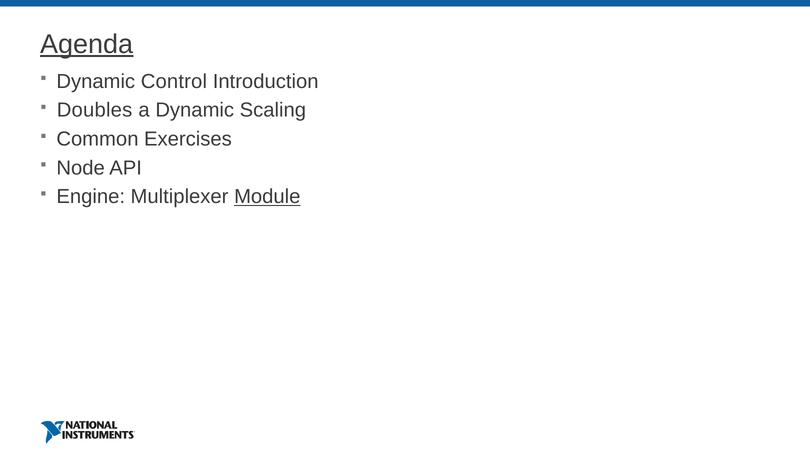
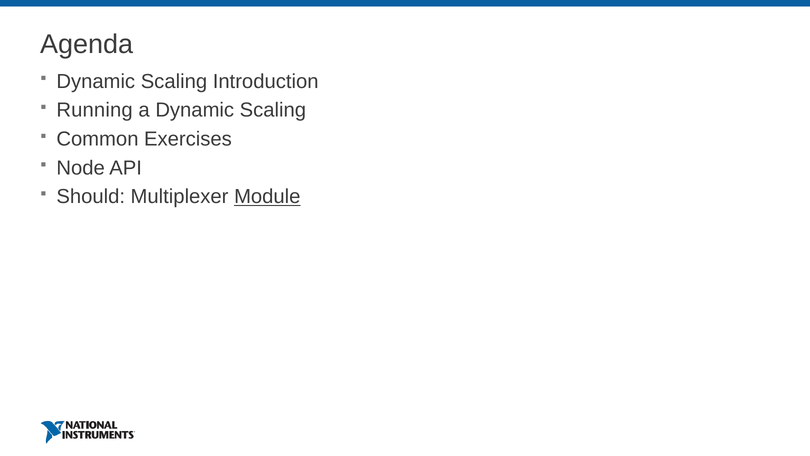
Agenda underline: present -> none (87, 44)
Control: Control -> Scaling (174, 81)
Doubles: Doubles -> Running (95, 110)
Engine: Engine -> Should (91, 197)
